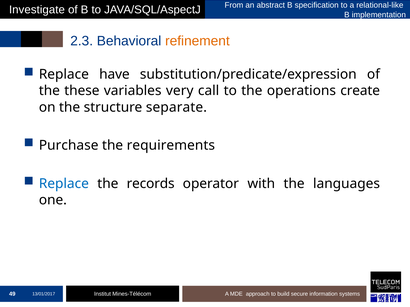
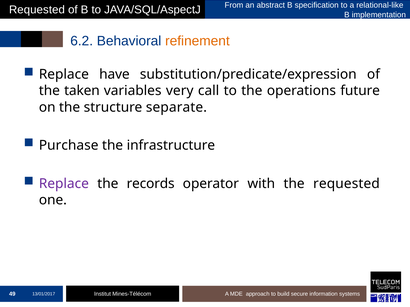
Investigate: Investigate -> Requested (37, 10)
2.3: 2.3 -> 6.2 (82, 41)
these: these -> taken (82, 91)
create: create -> future (360, 91)
requirements: requirements -> infrastructure (171, 146)
Replace colour: blue -> purple (64, 184)
the languages: languages -> requested (346, 184)
